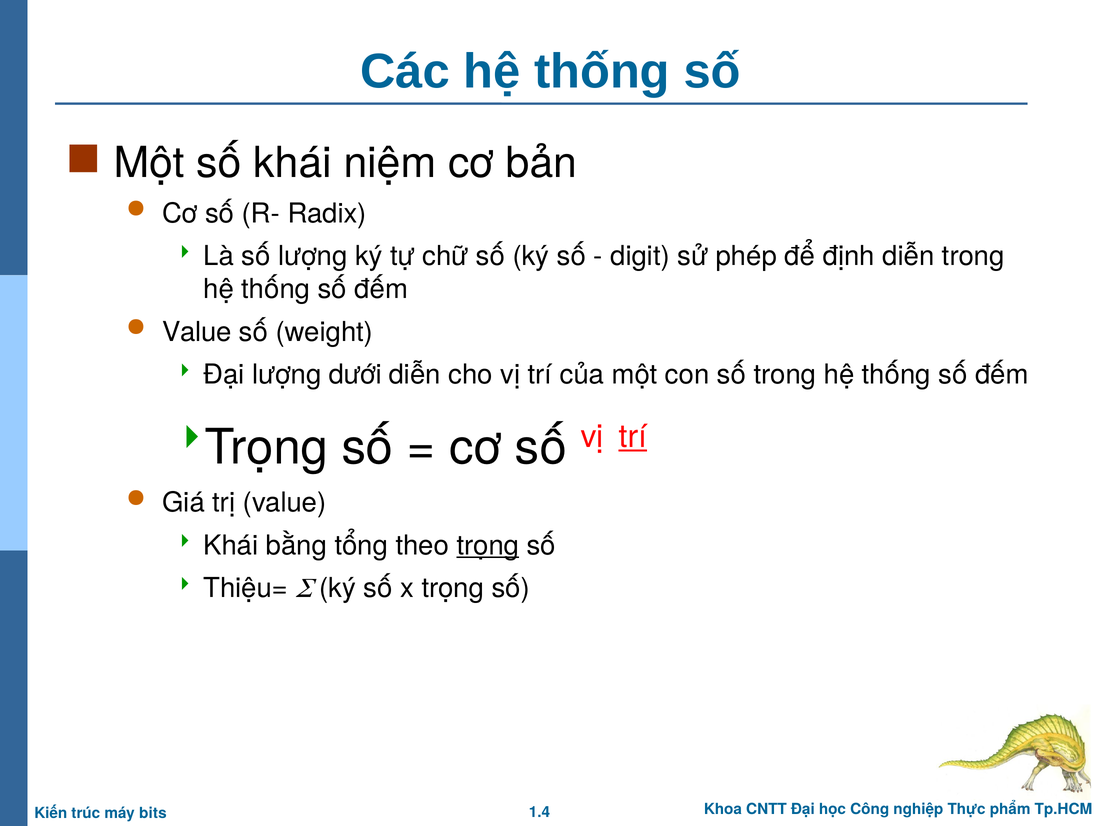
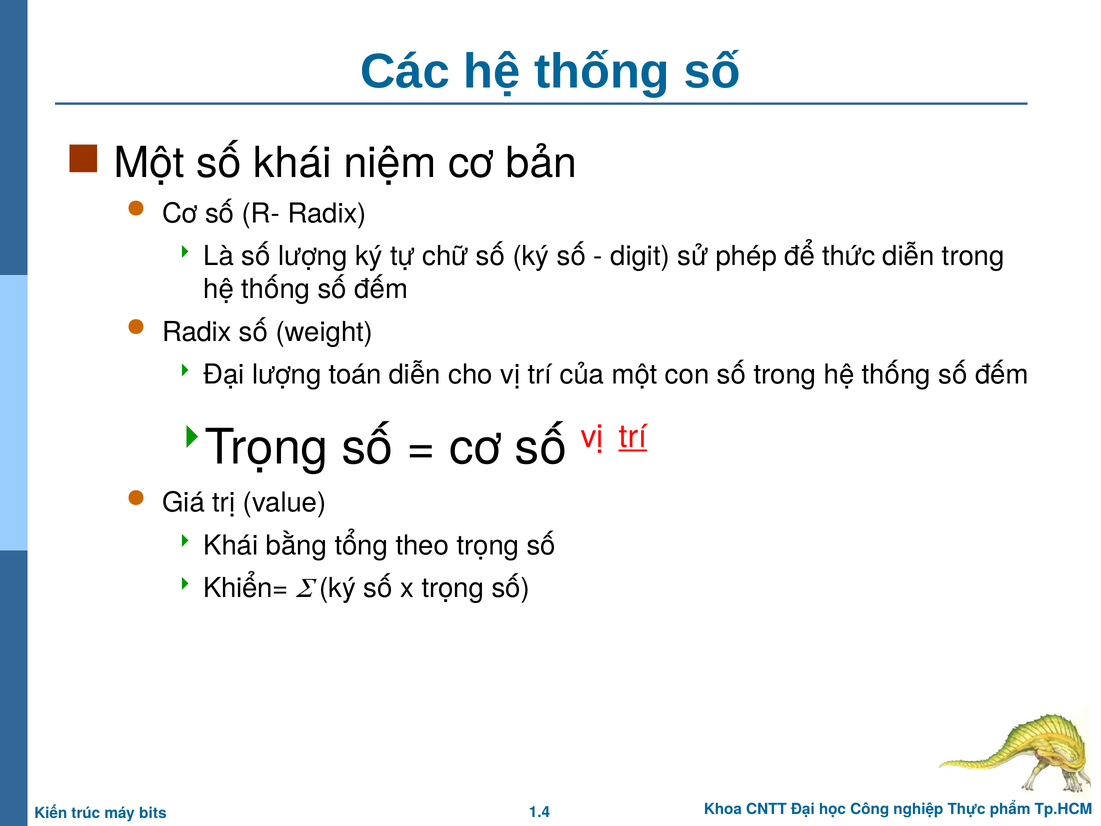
định: định -> thức (849, 256)
Value: Value -> Radix (197, 332)
dưới: dưới -> toán (355, 375)
trọng underline: present -> none (488, 545)
Thiệu=: Thiệu= -> Khiển= (246, 588)
